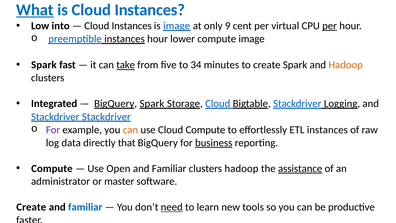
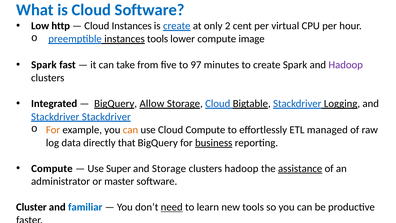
What underline: present -> none (35, 10)
is Cloud Instances: Instances -> Software (150, 10)
into: into -> http (61, 26)
is image: image -> create (177, 26)
9: 9 -> 2 (228, 26)
per underline: present -> none (330, 26)
instances hour: hour -> tools (158, 39)
take underline: present -> none (126, 65)
34: 34 -> 97 (196, 65)
Hadoop colour: orange -> purple (346, 65)
BigQuery Spark: Spark -> Allow (152, 103)
For colour: purple -> orange (53, 130)
ETL instances: instances -> managed (327, 130)
Open: Open -> Super (119, 168)
Familiar: Familiar -> Storage (169, 168)
Create: Create -> Cluster (31, 207)
